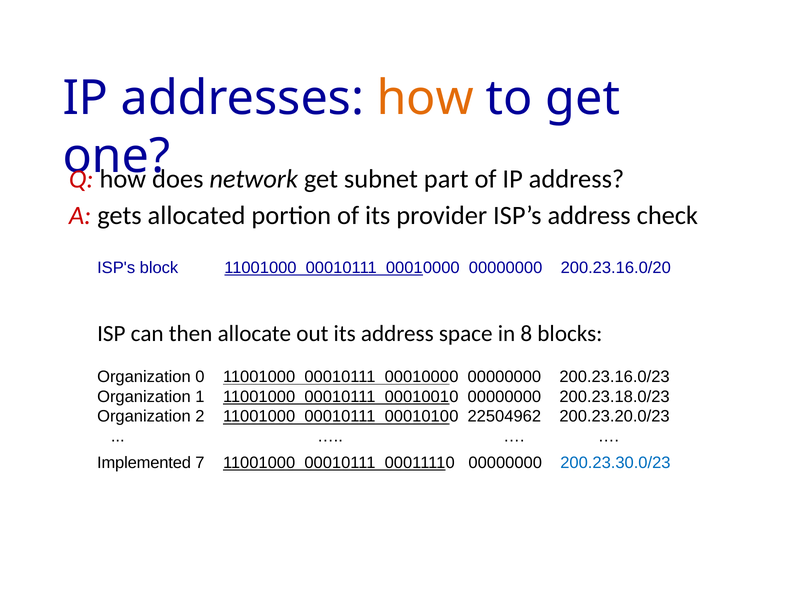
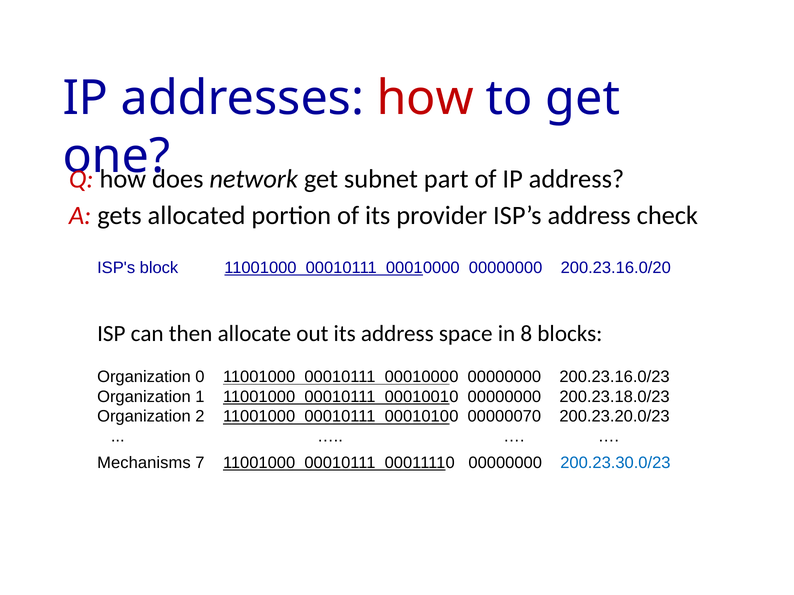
how colour: orange -> red (425, 98)
22504962: 22504962 -> 00000070 (504, 417)
Implemented: Implemented -> Mechanisms (144, 463)
